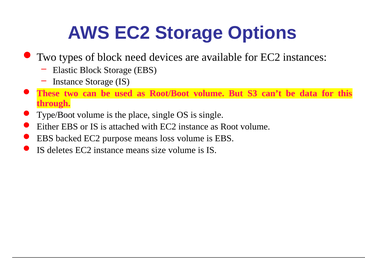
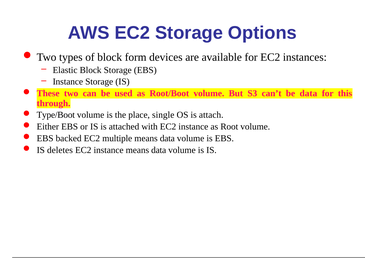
need: need -> form (136, 57)
is single: single -> attach (211, 115)
purpose: purpose -> multiple (117, 138)
loss: loss -> data (167, 138)
instance means size: size -> data (159, 150)
